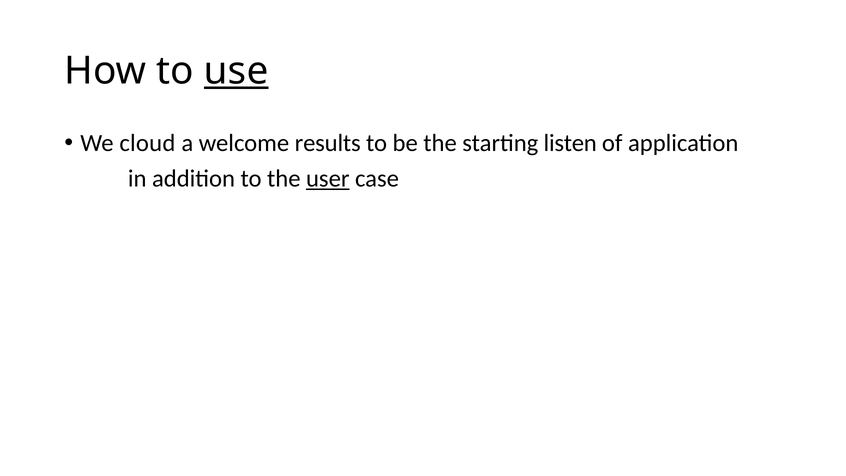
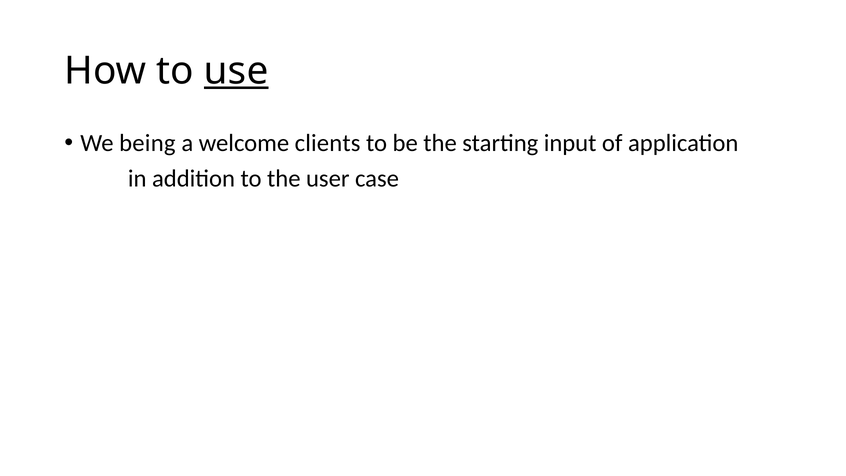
cloud: cloud -> being (147, 143)
results: results -> clients (328, 143)
listen: listen -> input (570, 143)
user underline: present -> none (328, 179)
